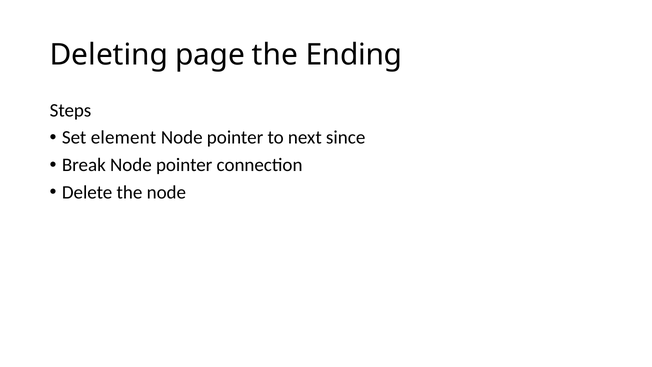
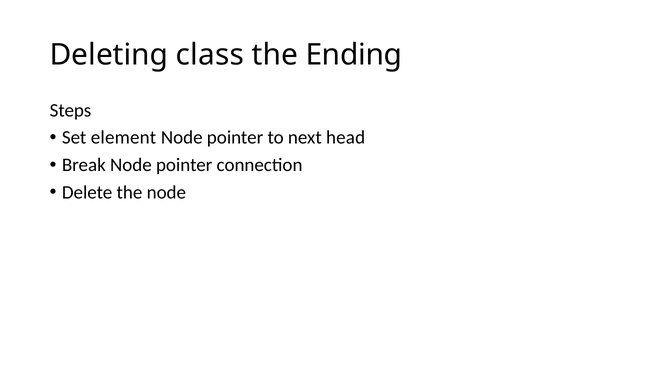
page: page -> class (210, 55)
since: since -> head (346, 138)
